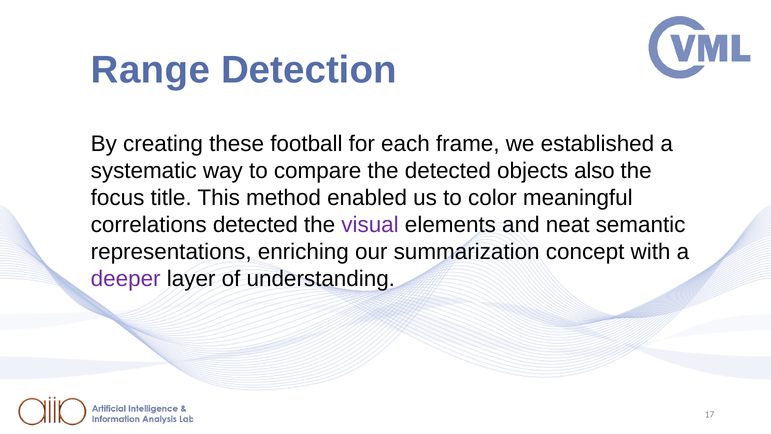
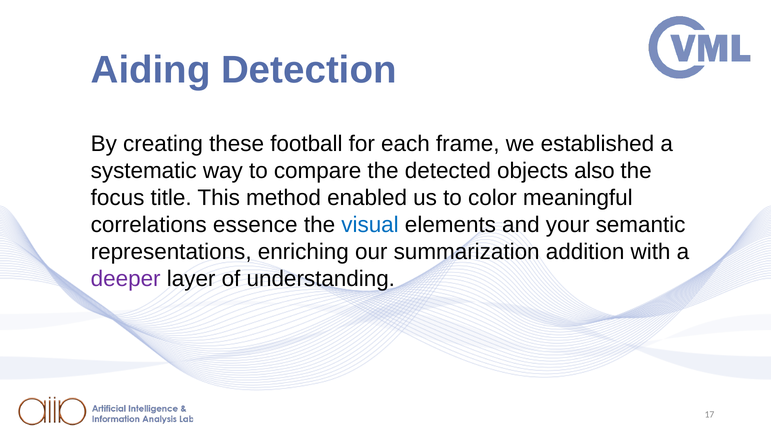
Range: Range -> Aiding (151, 70)
correlations detected: detected -> essence (255, 225)
visual colour: purple -> blue (370, 225)
neat: neat -> your (568, 225)
concept: concept -> addition (585, 252)
